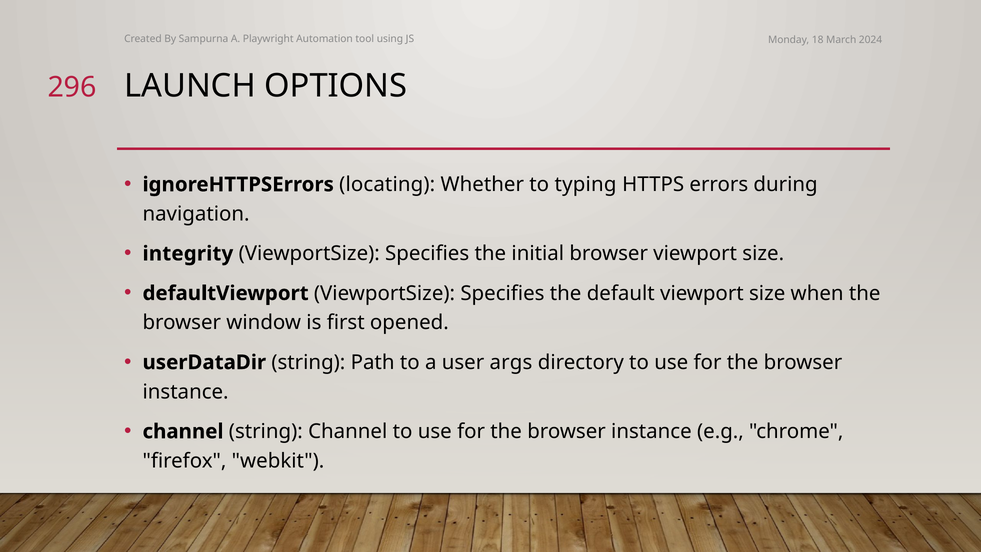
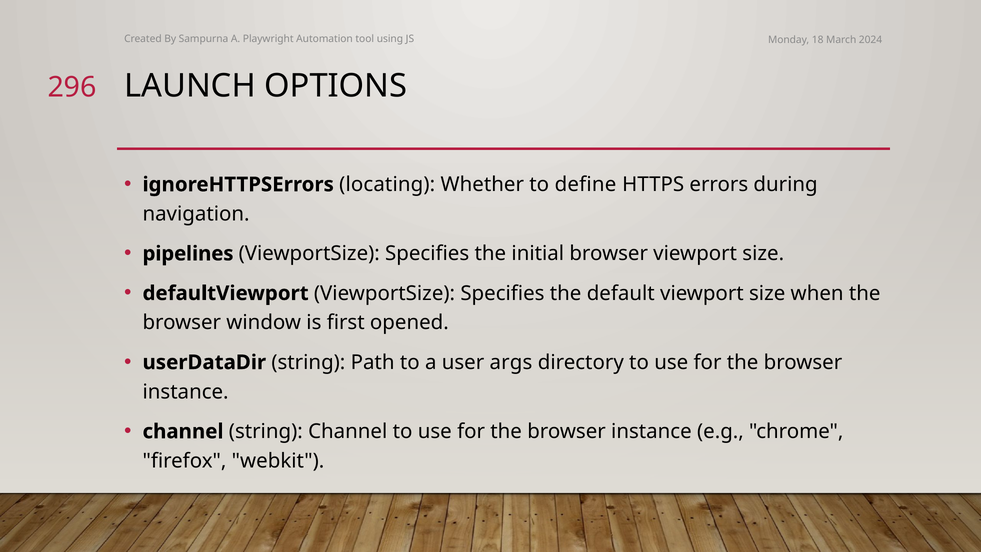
typing: typing -> define (586, 184)
integrity: integrity -> pipelines (188, 254)
